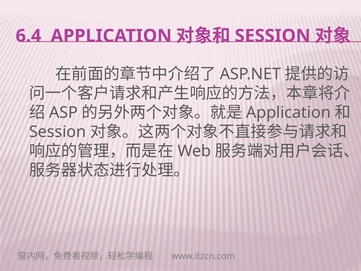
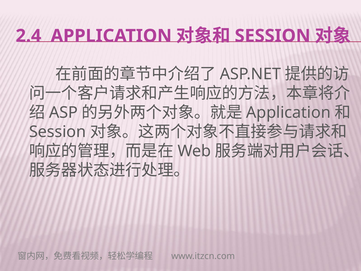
6.4: 6.4 -> 2.4 (28, 36)
